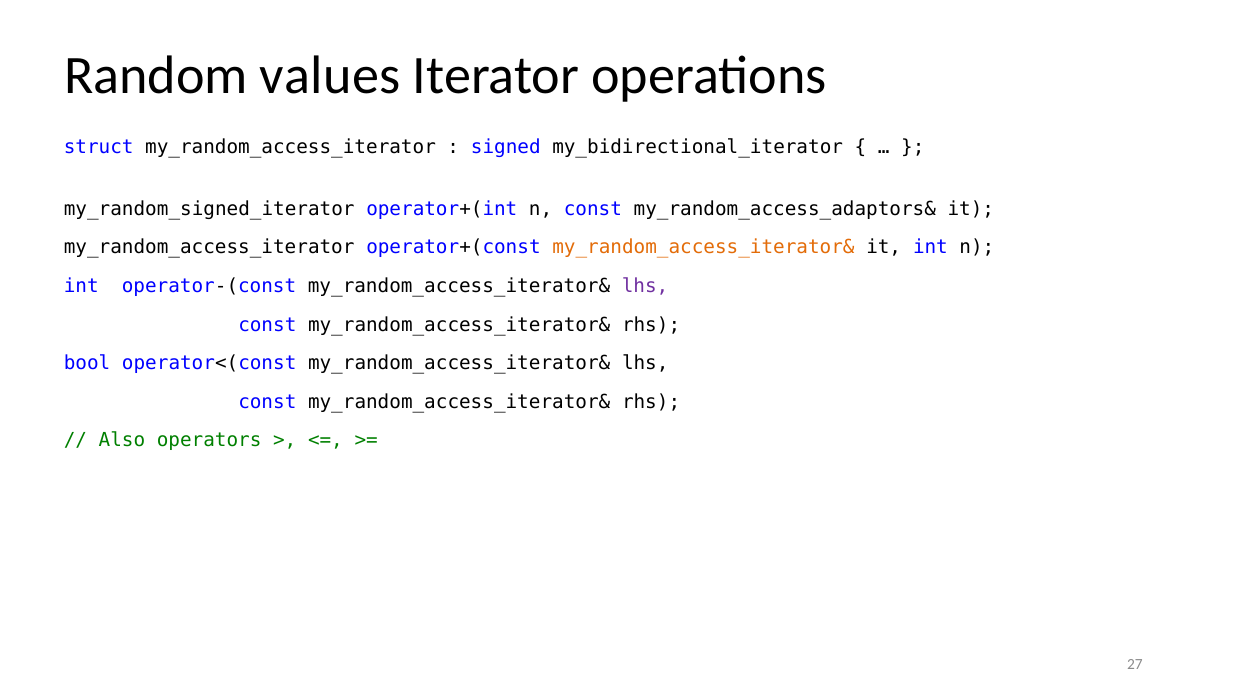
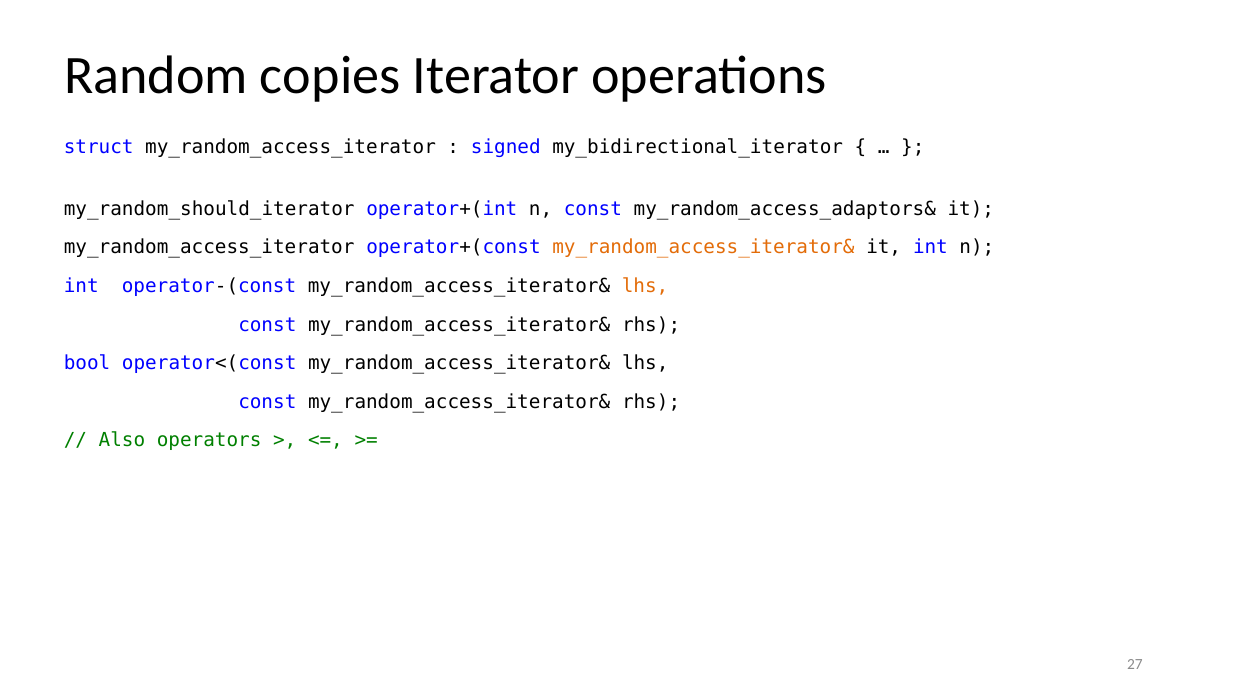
values: values -> copies (330, 75)
my_random_signed_iterator: my_random_signed_iterator -> my_random_should_iterator (209, 209)
lhs colour: purple -> orange (645, 286)
